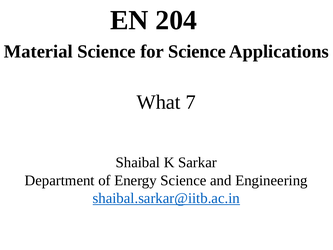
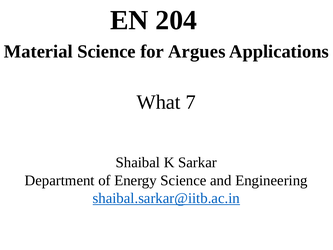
for Science: Science -> Argues (197, 52)
